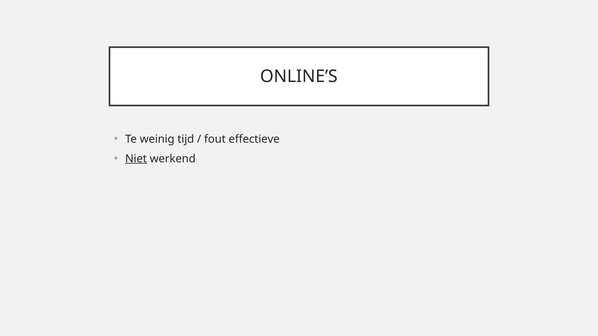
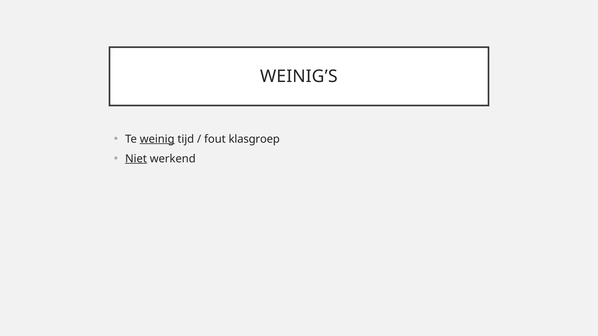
ONLINE’S: ONLINE’S -> WEINIG’S (299, 76)
weinig underline: none -> present (157, 139)
effectieve: effectieve -> klasgroep (254, 139)
